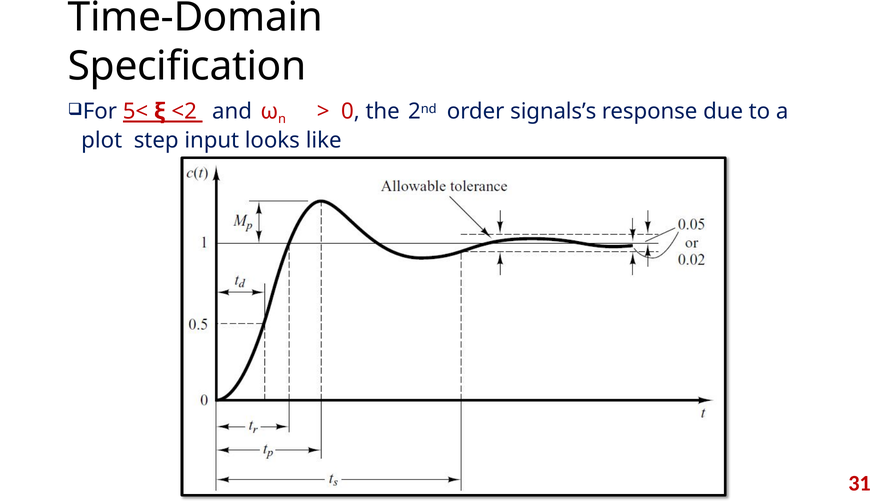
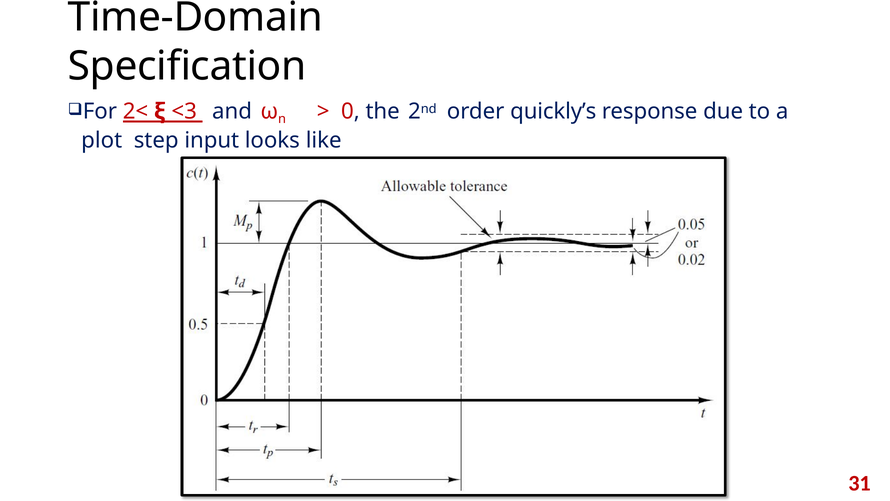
5<: 5< -> 2< (135, 111)
<2: <2 -> <3 (184, 111)
signals’s: signals’s -> quickly’s (553, 111)
